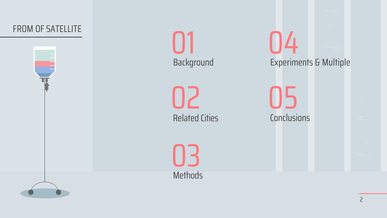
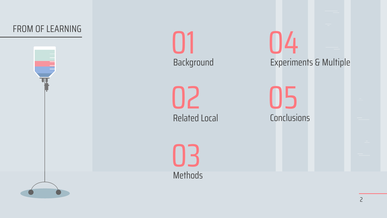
SATELLITE: SATELLITE -> LEARNING (64, 29)
Cities: Cities -> Local (209, 118)
